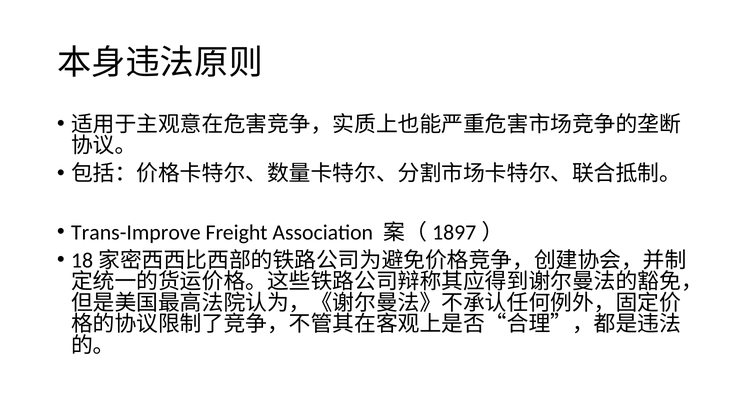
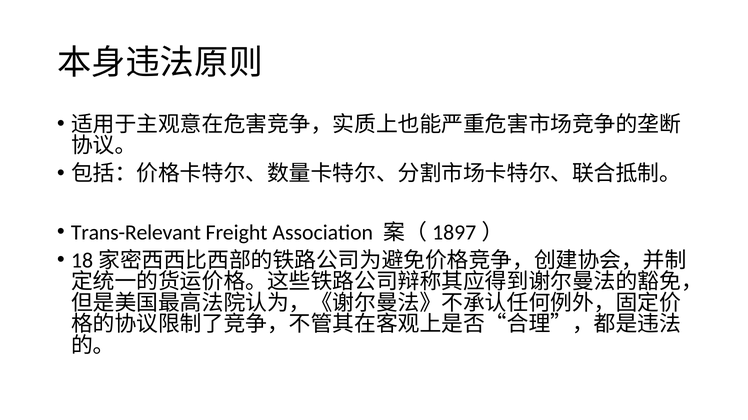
Trans-Improve: Trans-Improve -> Trans-Relevant (136, 233)
